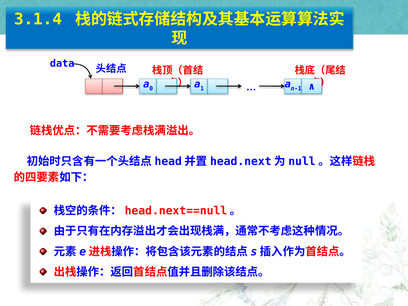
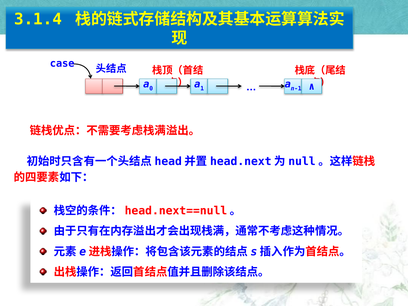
data: data -> case (62, 63)
